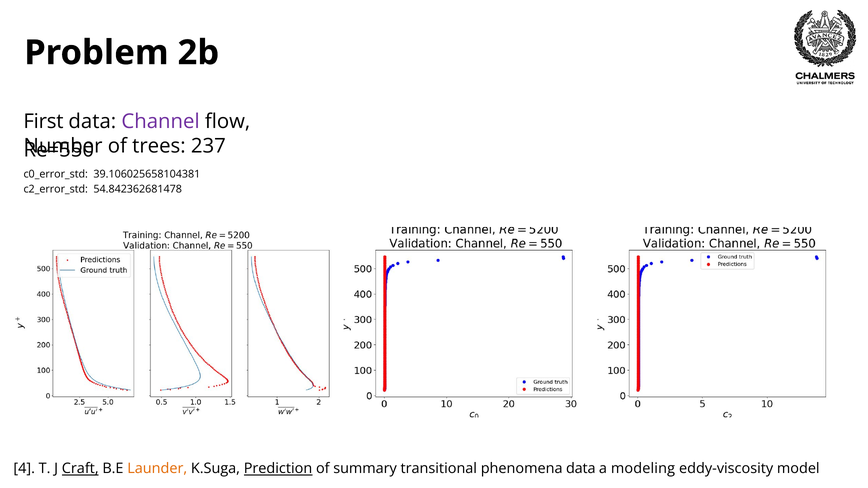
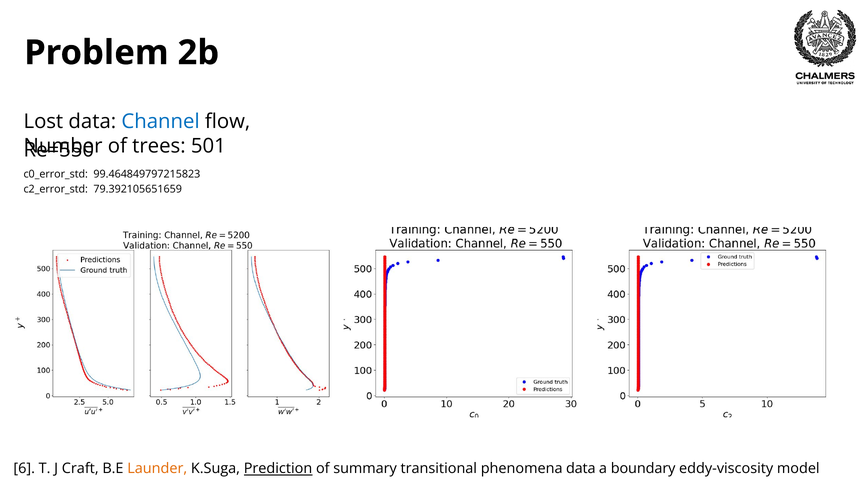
First: First -> Lost (43, 122)
Channel colour: purple -> blue (161, 122)
237: 237 -> 501 (208, 146)
39.106025658104381: 39.106025658104381 -> 99.464849797215823 (147, 174)
54.842362681478: 54.842362681478 -> 79.392105651659 (138, 189)
4: 4 -> 6 (24, 469)
Craft underline: present -> none (80, 469)
modeling: modeling -> boundary (643, 469)
